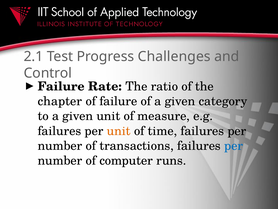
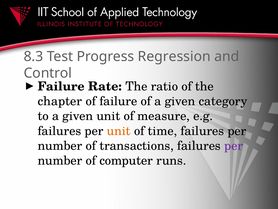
2.1: 2.1 -> 8.3 (33, 56)
Challenges: Challenges -> Regression (174, 56)
per colour: blue -> purple (234, 145)
